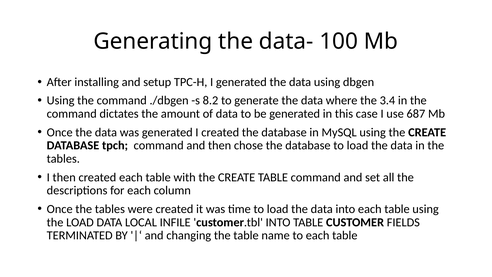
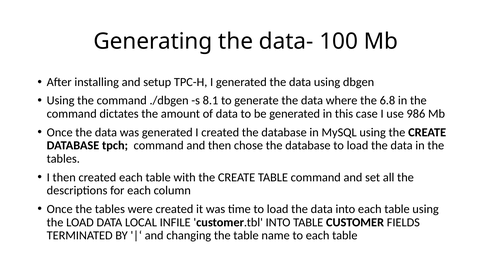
8.2: 8.2 -> 8.1 (210, 100)
3.4: 3.4 -> 6.8 (387, 100)
687: 687 -> 986 (416, 114)
